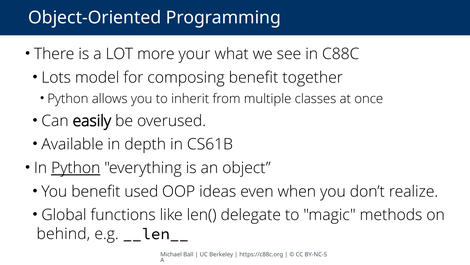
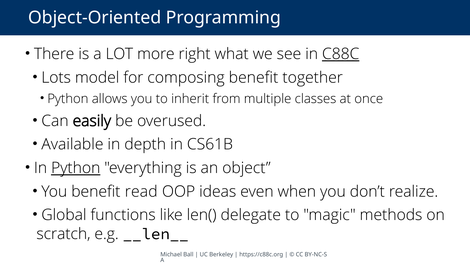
your: your -> right (195, 54)
C88C underline: none -> present (341, 54)
used: used -> read (141, 191)
behind: behind -> scratch (63, 233)
